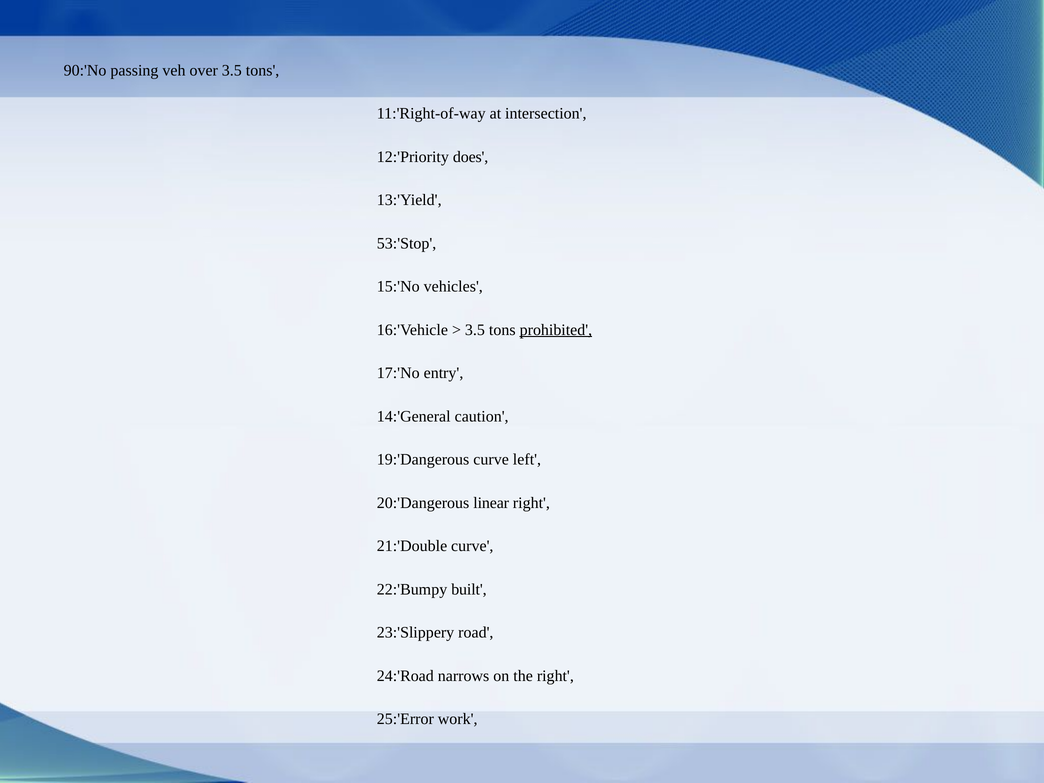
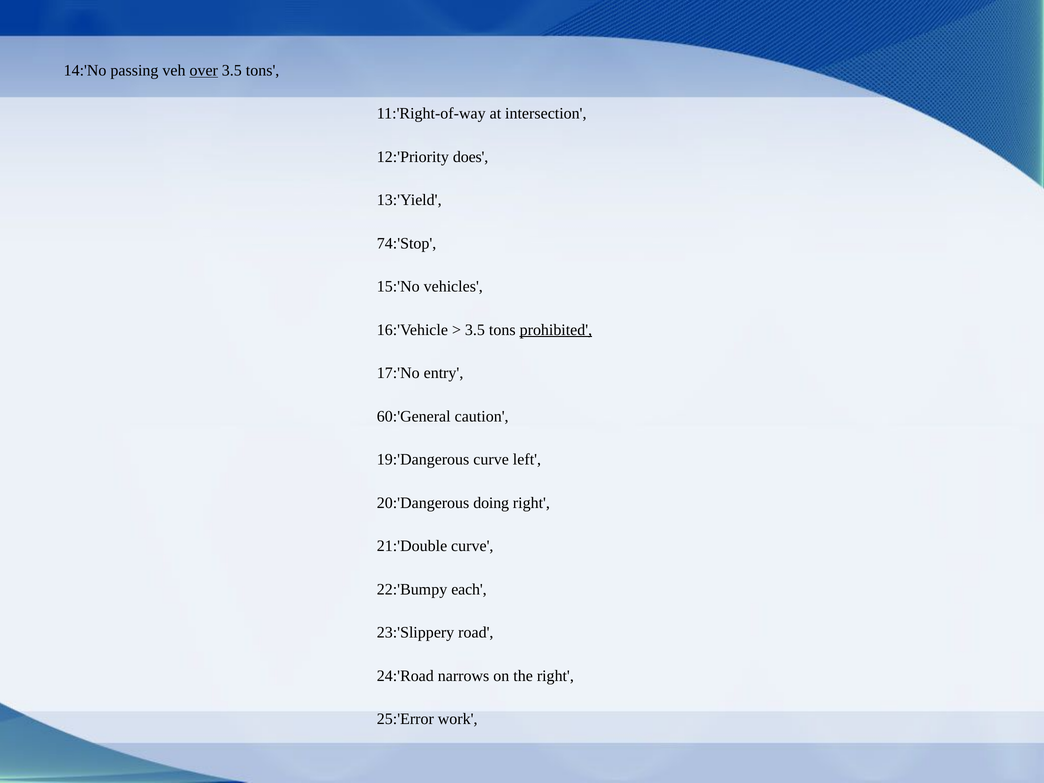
90:'No: 90:'No -> 14:'No (85, 70)
over underline: none -> present (204, 70)
53:'Stop: 53:'Stop -> 74:'Stop (407, 243)
14:'General: 14:'General -> 60:'General (414, 416)
linear: linear -> doing (491, 503)
built: built -> each (469, 589)
